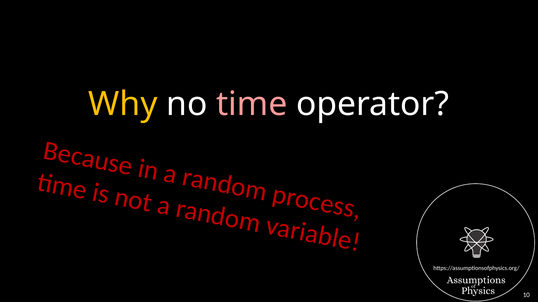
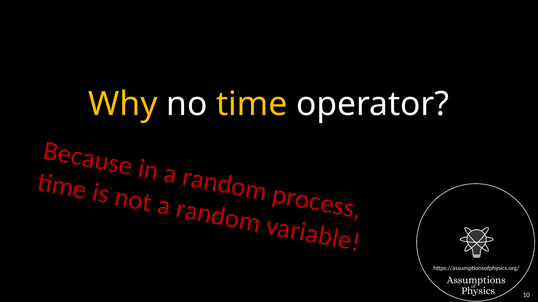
time colour: pink -> yellow (252, 104)
